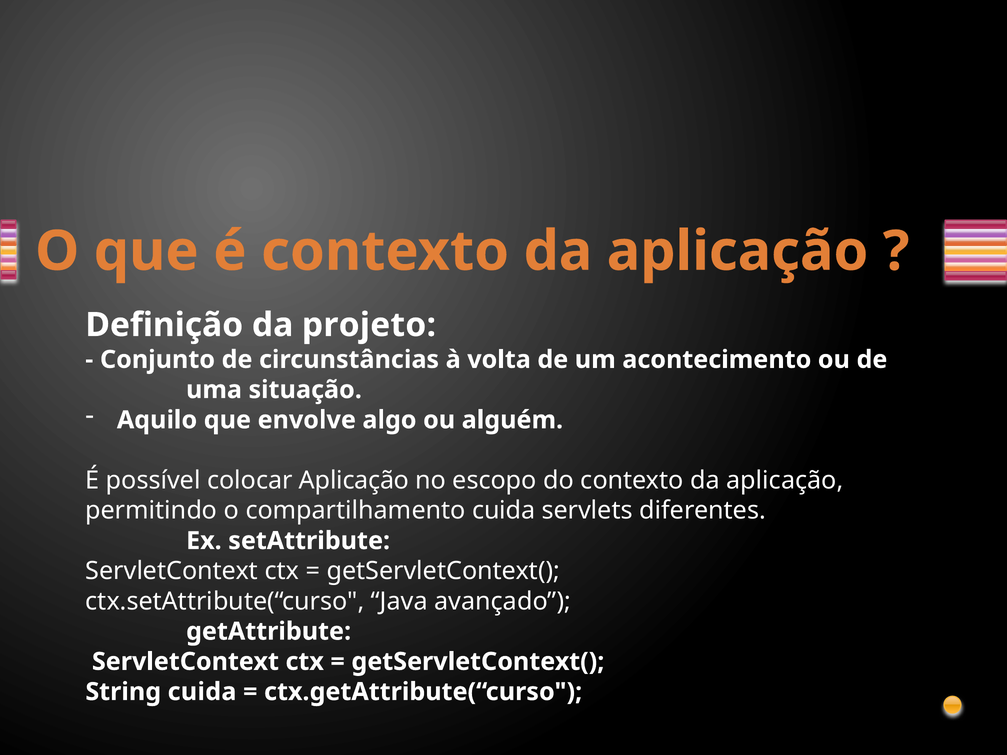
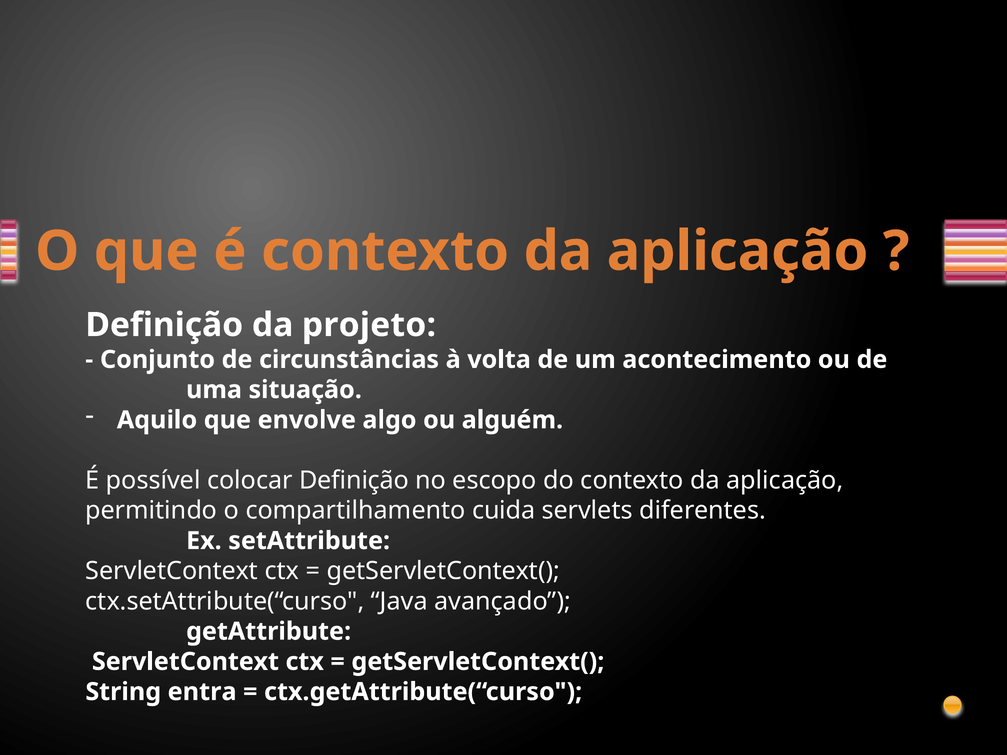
colocar Aplicação: Aplicação -> Definição (354, 481)
String cuida: cuida -> entra (202, 692)
